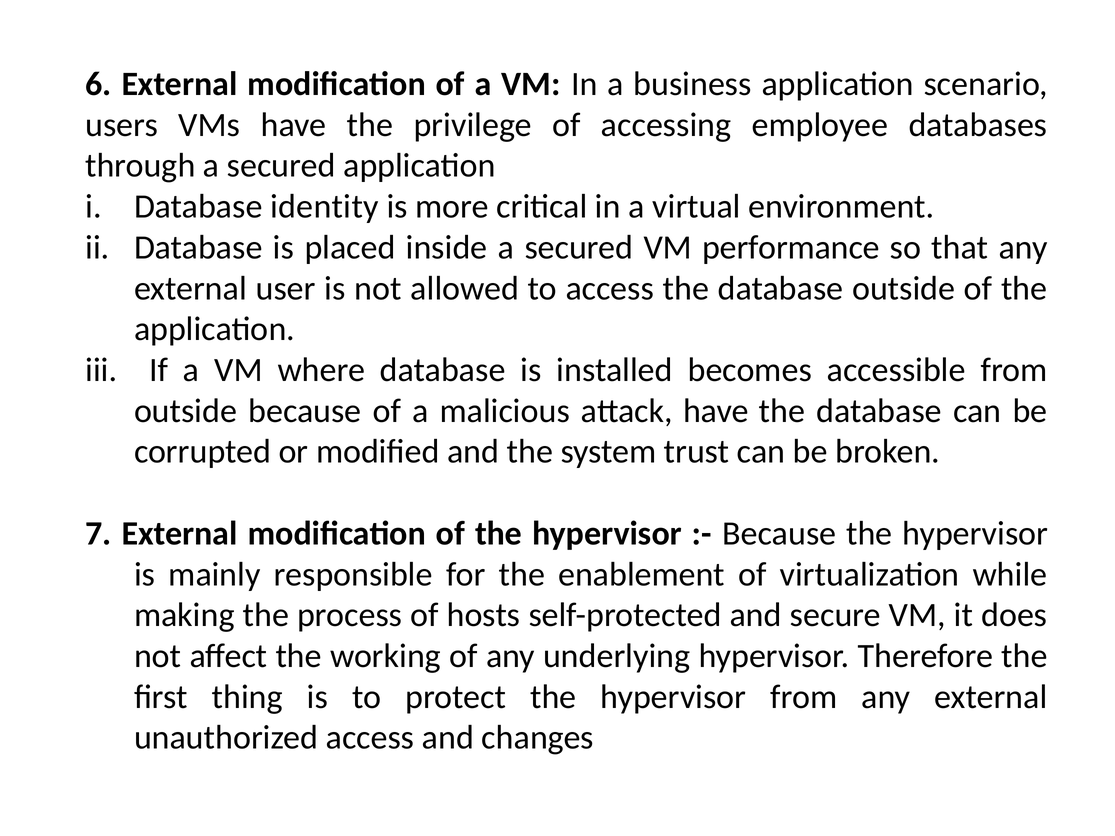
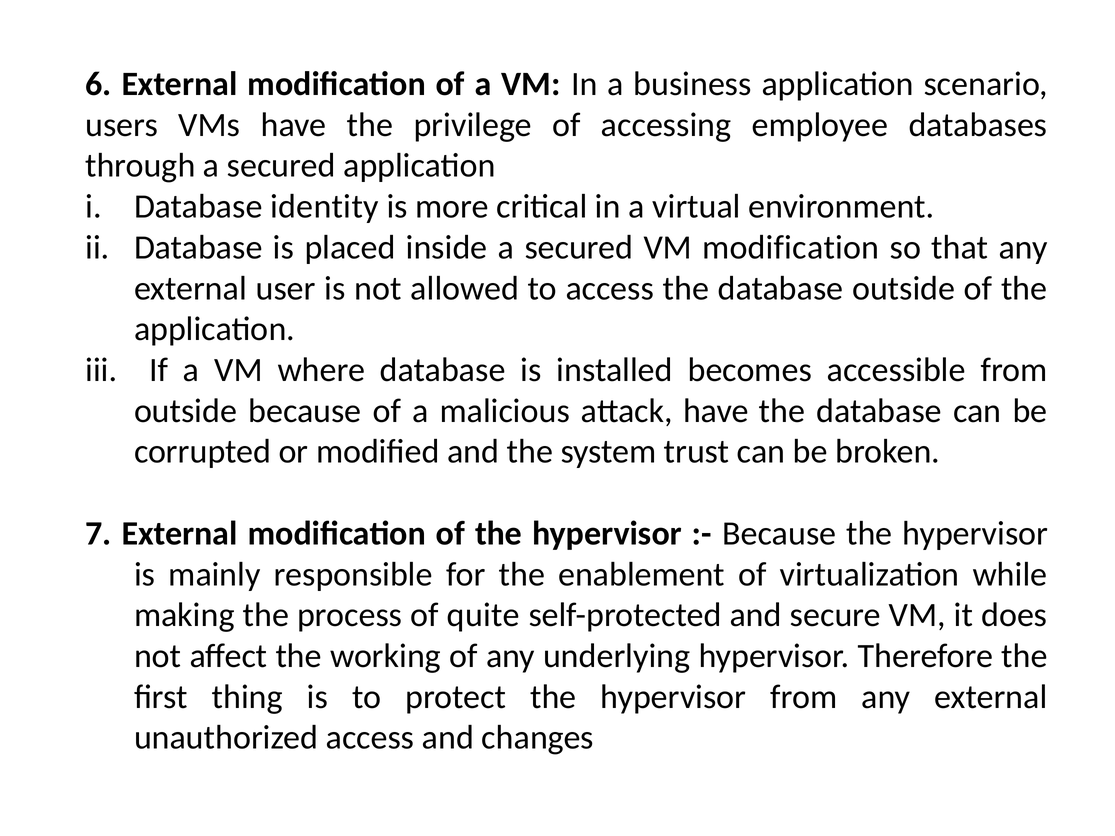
VM performance: performance -> modification (791, 248)
hosts: hosts -> quite (483, 615)
